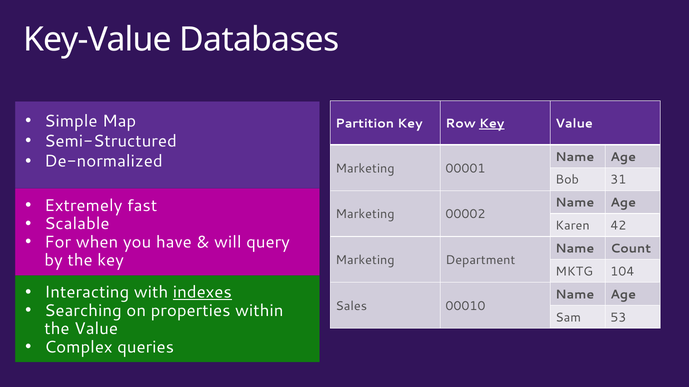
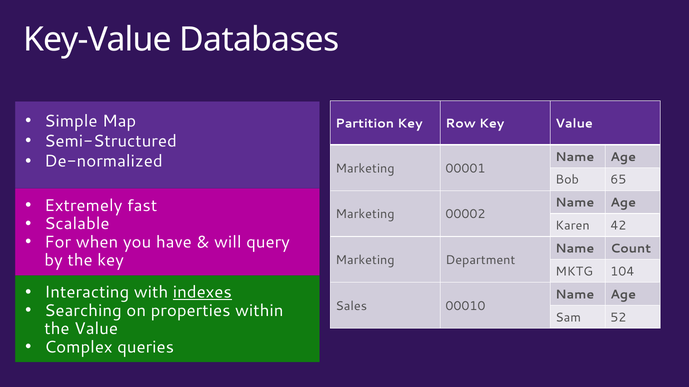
Key underline: present -> none (492, 124)
31: 31 -> 65 (618, 180)
53: 53 -> 52 (618, 318)
